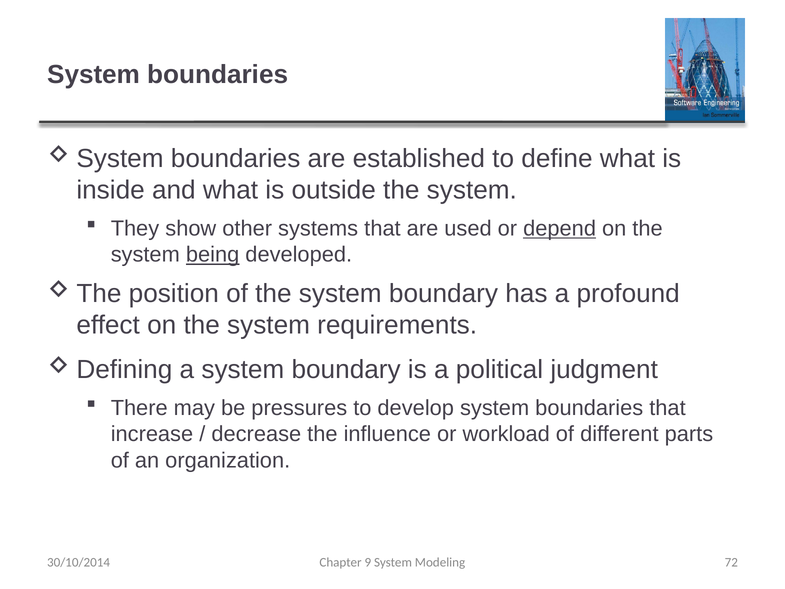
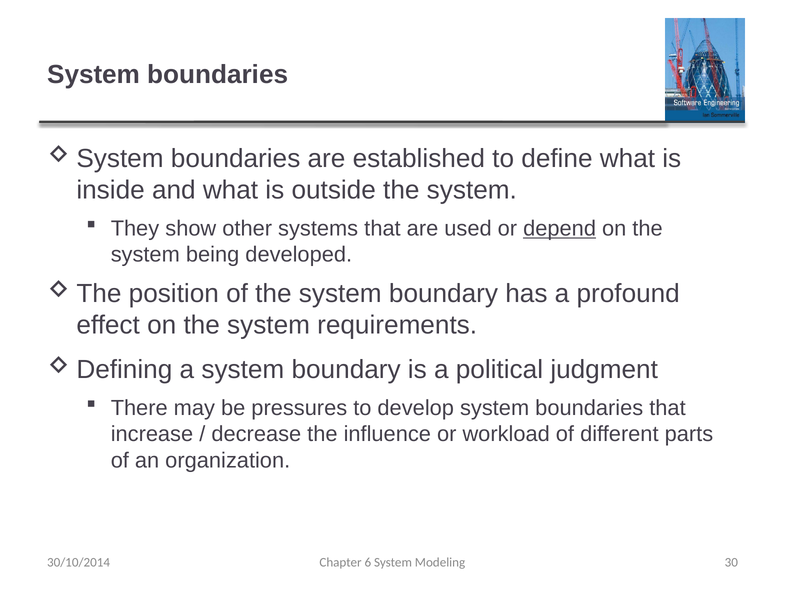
being underline: present -> none (213, 255)
9: 9 -> 6 (368, 562)
72: 72 -> 30 (731, 562)
